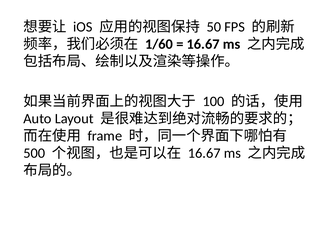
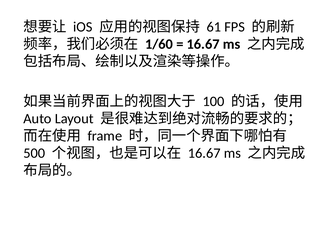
50: 50 -> 61 (214, 27)
